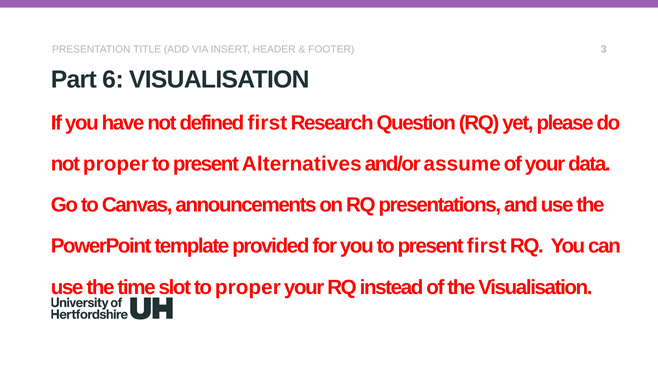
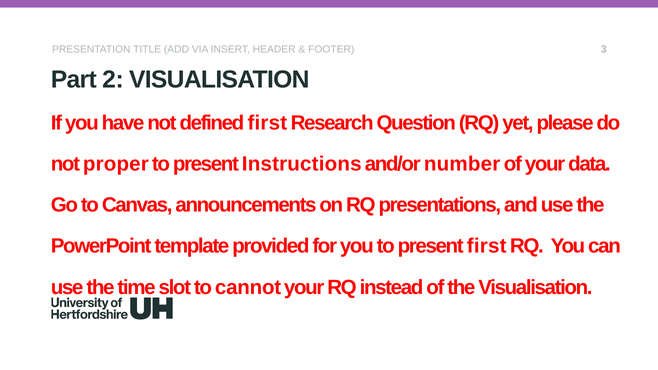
6: 6 -> 2 (113, 80)
Alternatives: Alternatives -> Instructions (302, 164)
assume: assume -> number (462, 164)
to proper: proper -> cannot (248, 287)
